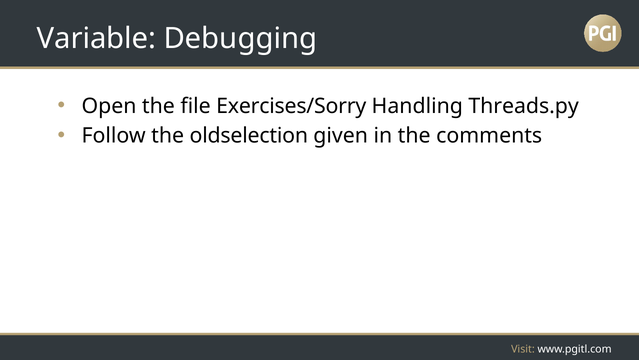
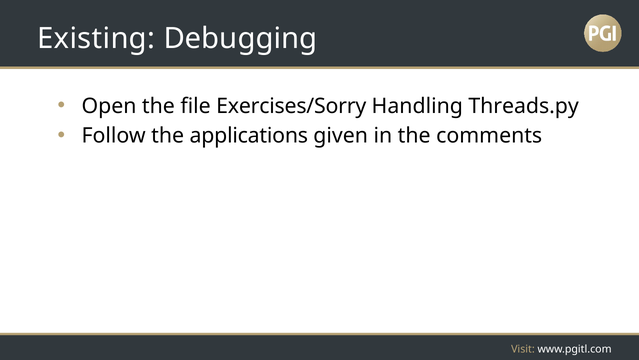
Variable: Variable -> Existing (96, 39)
oldselection: oldselection -> applications (249, 136)
